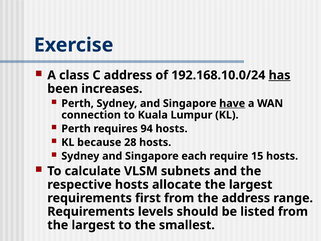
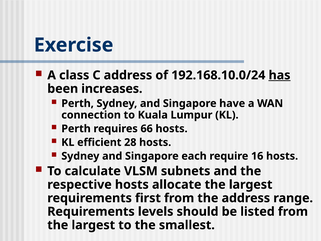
have underline: present -> none (232, 103)
94: 94 -> 66 (147, 129)
because: because -> efficient (99, 142)
15: 15 -> 16 (257, 156)
